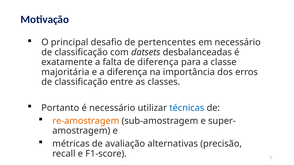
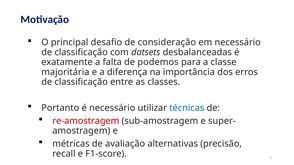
pertencentes: pertencentes -> consideração (167, 42)
de diferença: diferença -> podemos (158, 62)
re-amostragem colour: orange -> red (86, 121)
